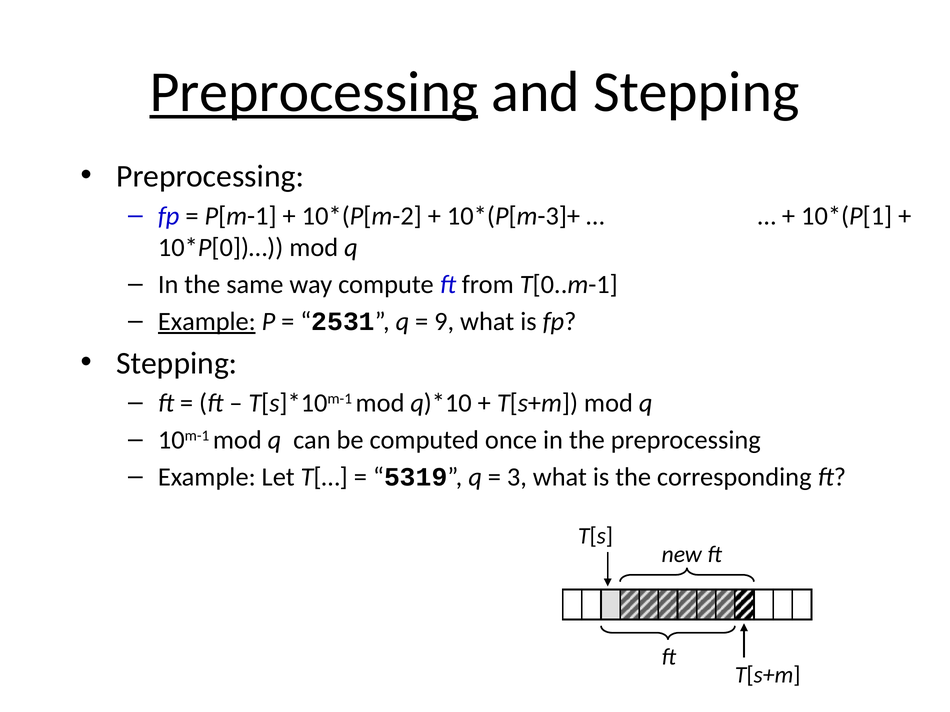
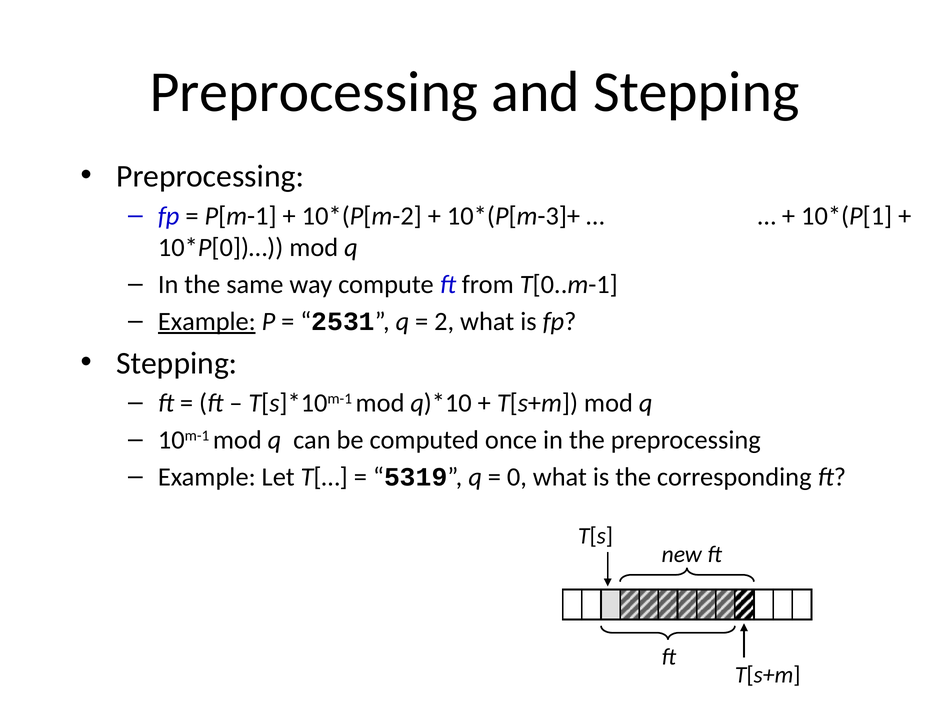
Preprocessing underline: present -> none (314, 92)
9: 9 -> 2 (444, 322)
3: 3 -> 0 (517, 477)
